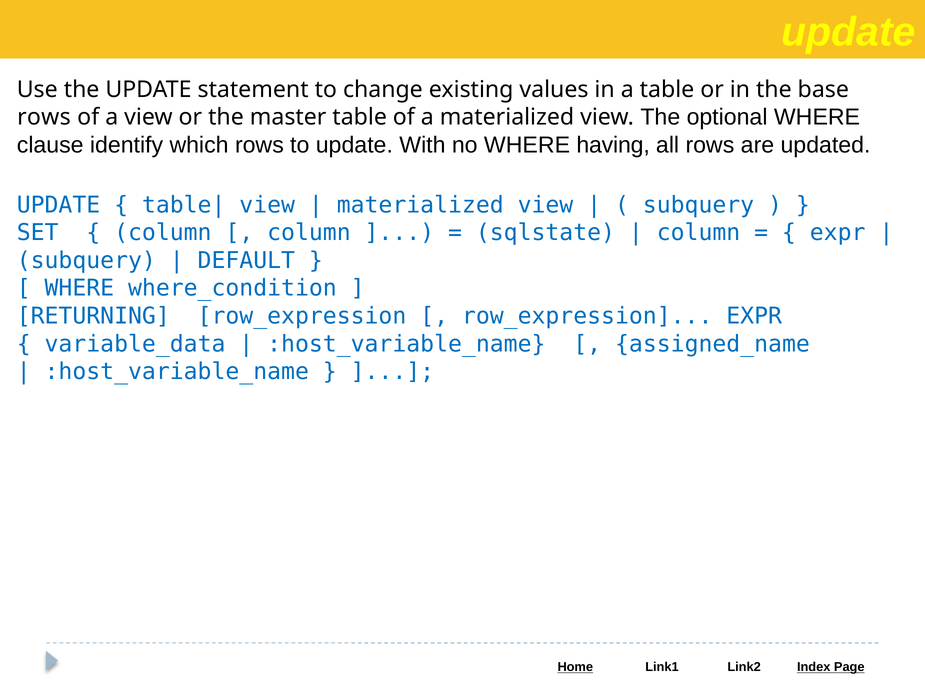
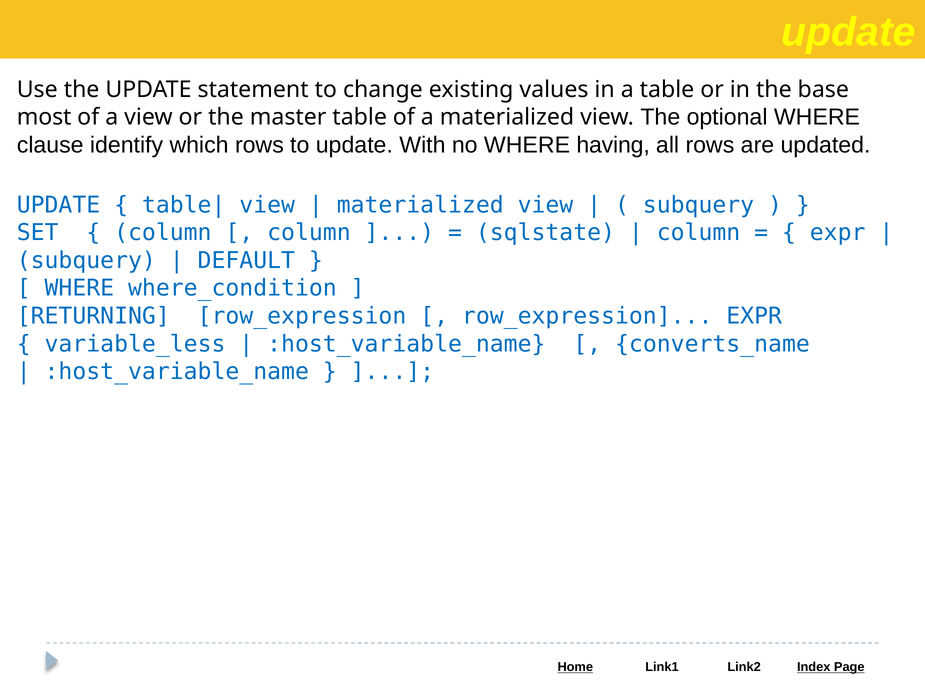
rows: rows -> most (44, 117)
variable_data: variable_data -> variable_less (135, 344)
assigned_name: assigned_name -> converts_name (712, 344)
